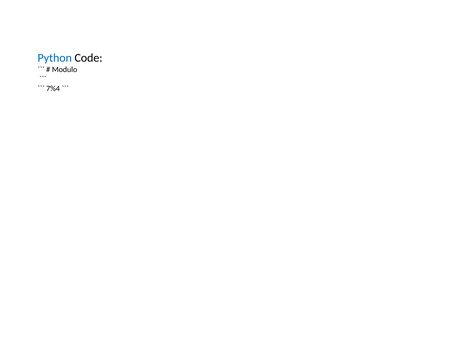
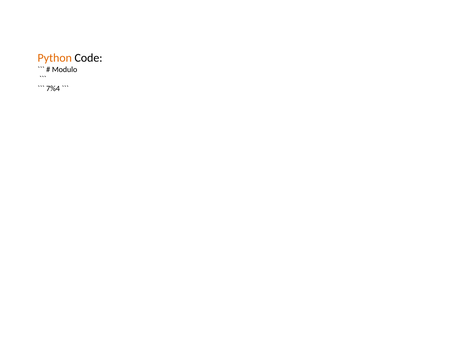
Python colour: blue -> orange (55, 58)
